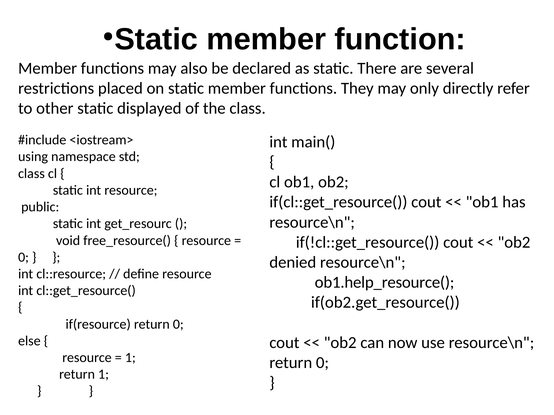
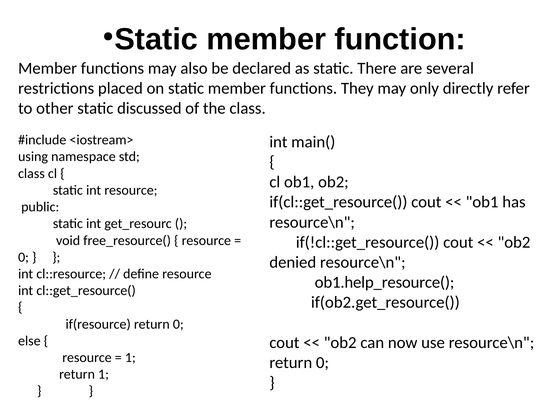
displayed: displayed -> discussed (149, 109)
